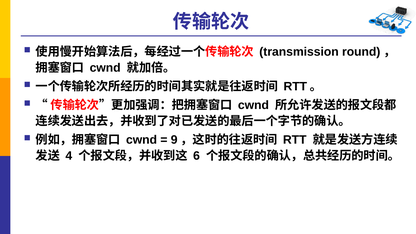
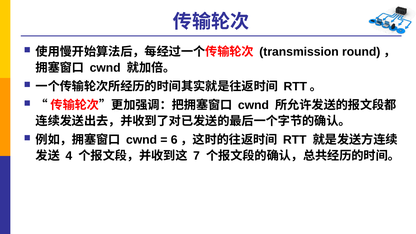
9: 9 -> 6 (174, 140)
6: 6 -> 7 (196, 156)
